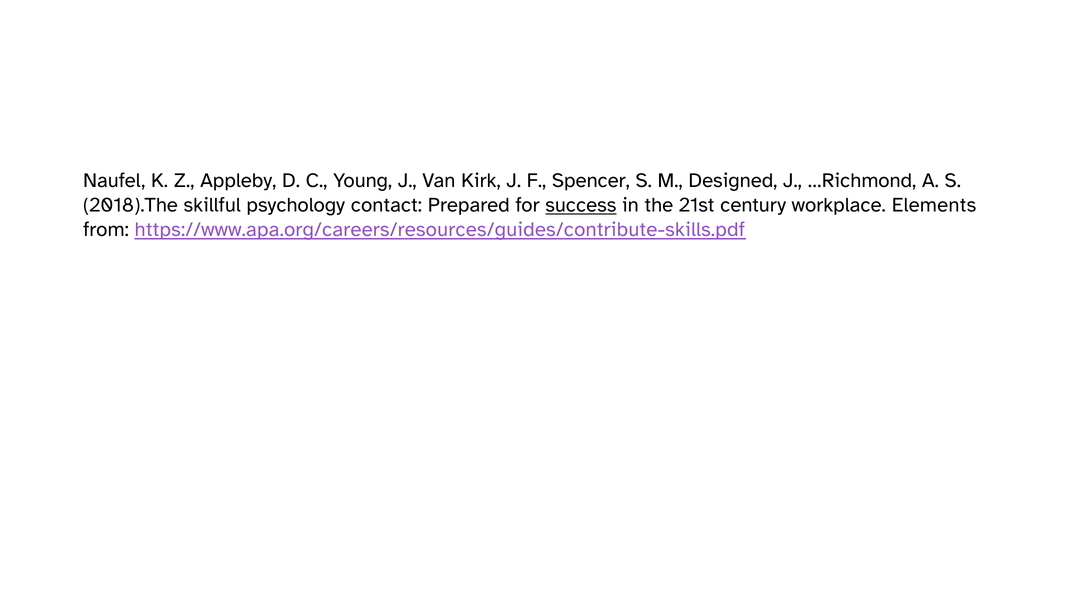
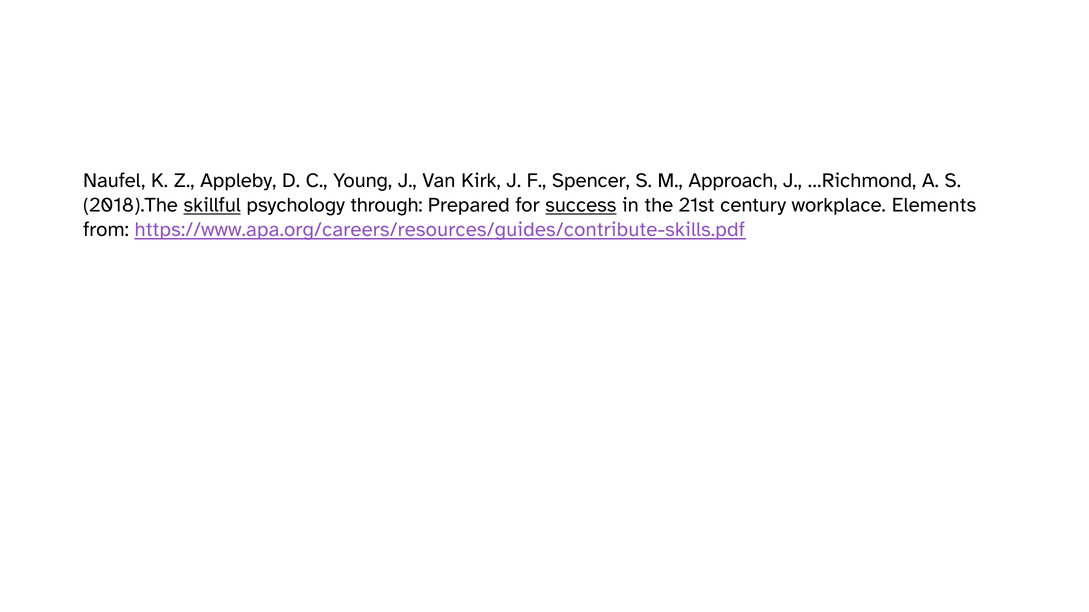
Designed: Designed -> Approach (733, 181)
skillful underline: none -> present (212, 205)
contact: contact -> through (387, 205)
